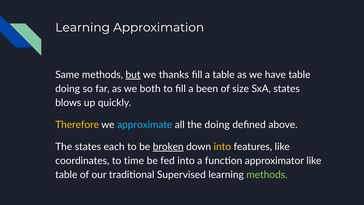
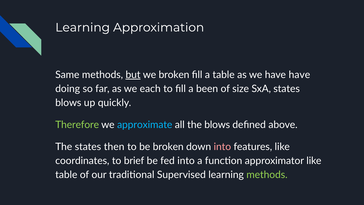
we thanks: thanks -> broken (174, 75)
have table: table -> have (299, 75)
both: both -> each (150, 89)
Therefore colour: yellow -> light green (77, 125)
the doing: doing -> blows (217, 125)
each: each -> then (114, 147)
broken underline: present -> none (168, 147)
into colour: yellow -> pink (222, 147)
time: time -> brief (134, 161)
